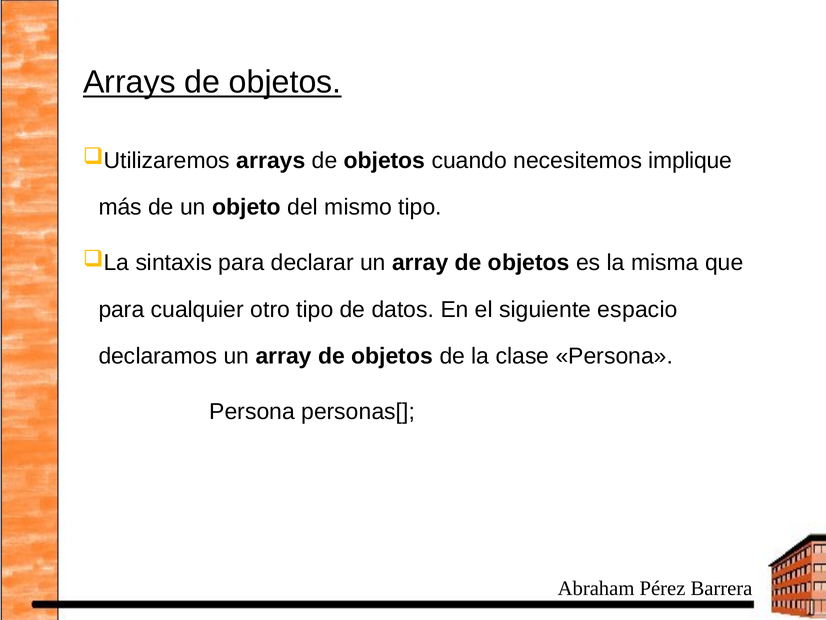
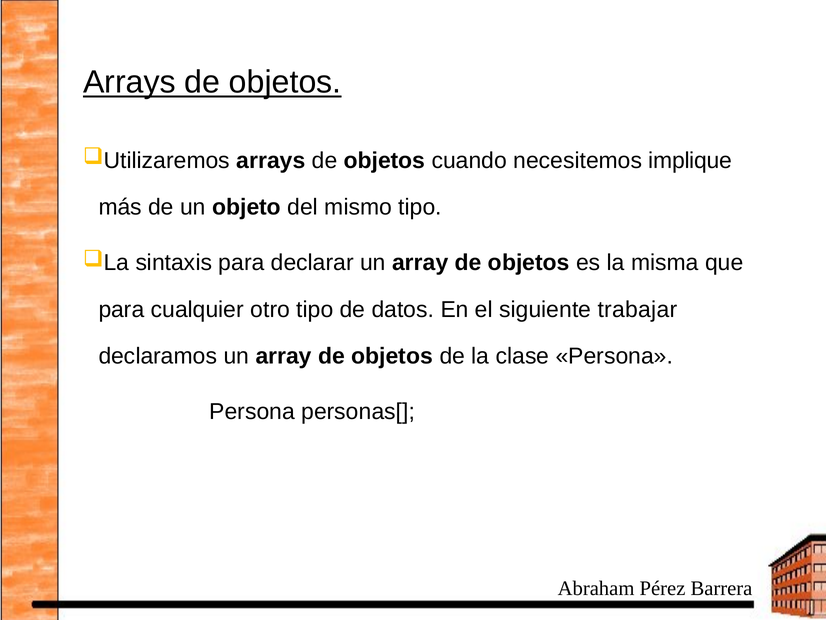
espacio: espacio -> trabajar (638, 309)
